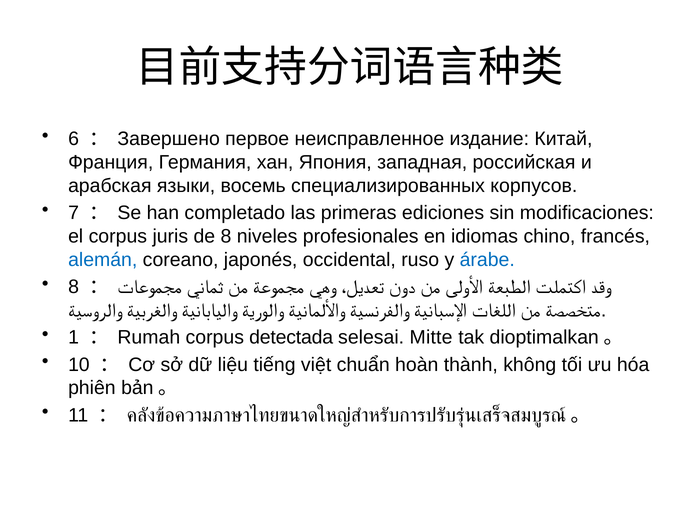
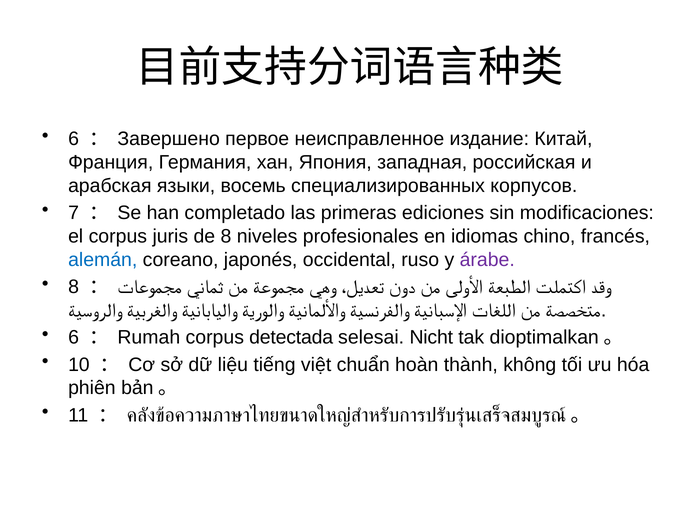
árabe colour: blue -> purple (487, 260)
1: 1 -> 6 (74, 337)
Mitte: Mitte -> Nicht (431, 337)
